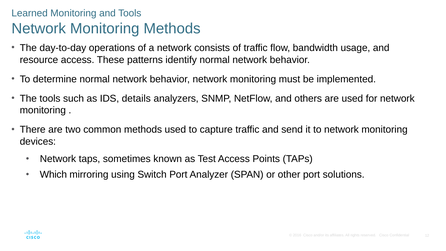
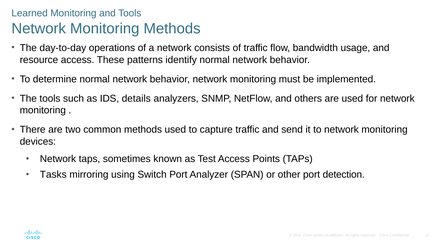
Which: Which -> Tasks (53, 175)
solutions: solutions -> detection (344, 175)
